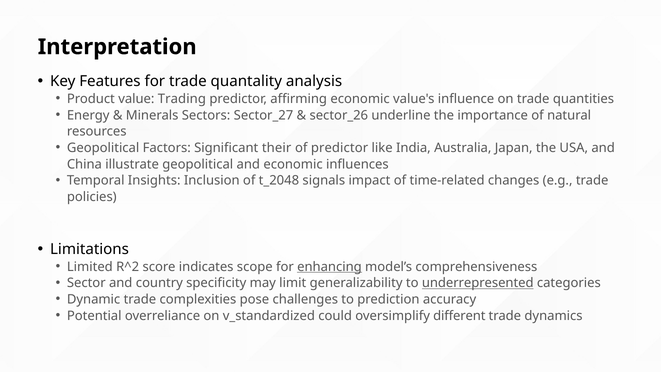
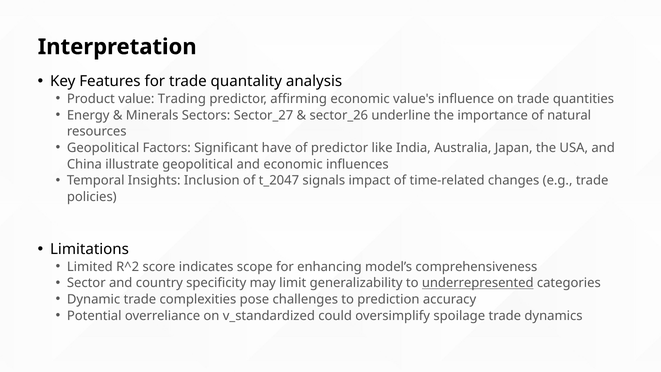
their: their -> have (277, 148)
t_2048: t_2048 -> t_2047 (279, 180)
enhancing underline: present -> none (329, 267)
different: different -> spoilage (459, 316)
